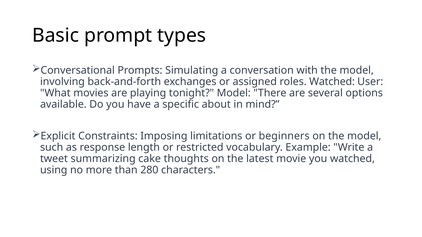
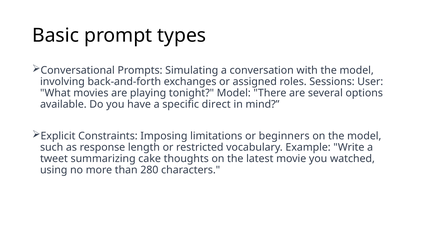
roles Watched: Watched -> Sessions (332, 82)
about: about -> direct (216, 105)
